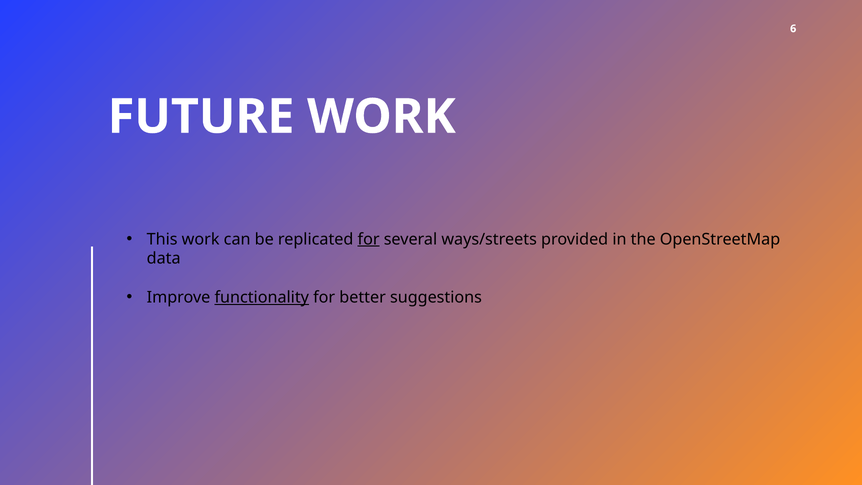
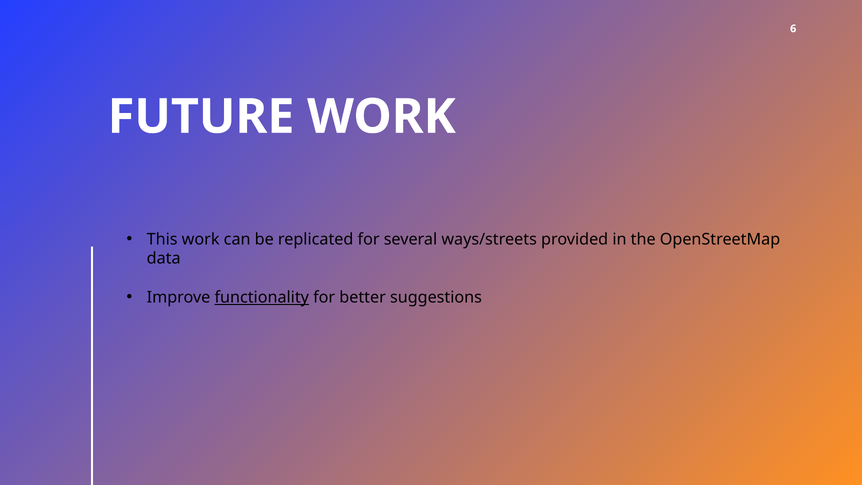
for underline: present -> none (369, 239)
